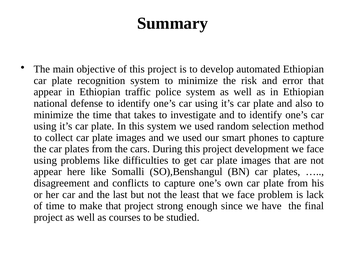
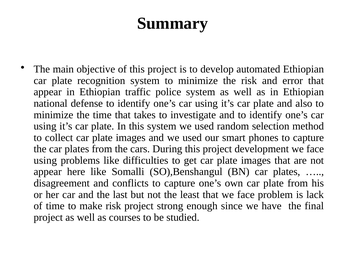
make that: that -> risk (113, 206)
